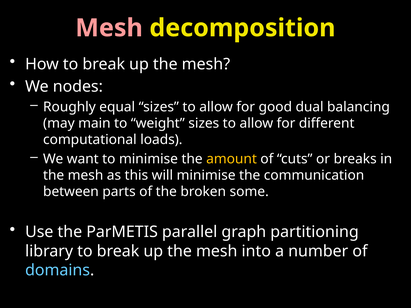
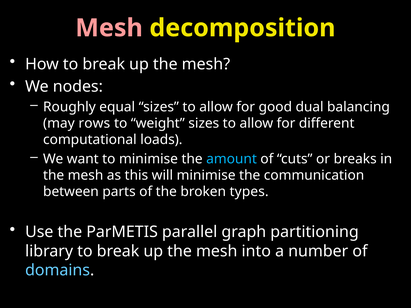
main: main -> rows (94, 123)
amount colour: yellow -> light blue (232, 159)
some: some -> types (249, 192)
